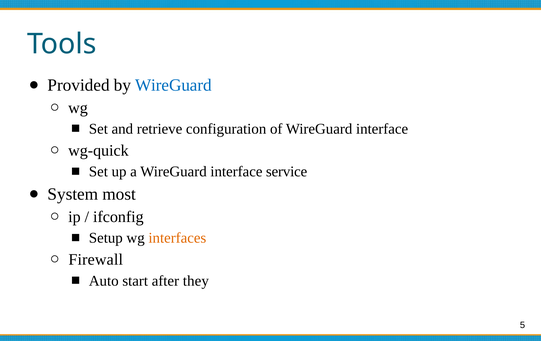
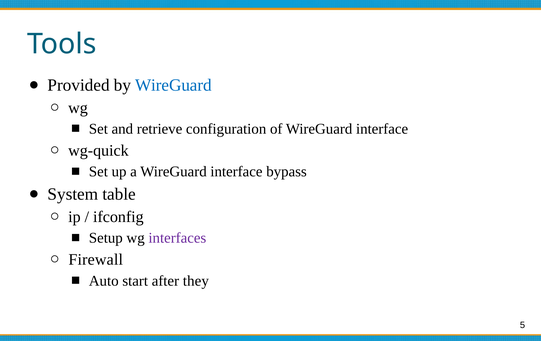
service: service -> bypass (287, 172)
most: most -> table (119, 194)
interfaces colour: orange -> purple (177, 238)
